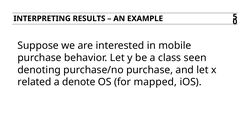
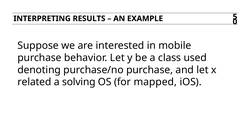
seen: seen -> used (195, 58)
denote: denote -> solving (79, 82)
